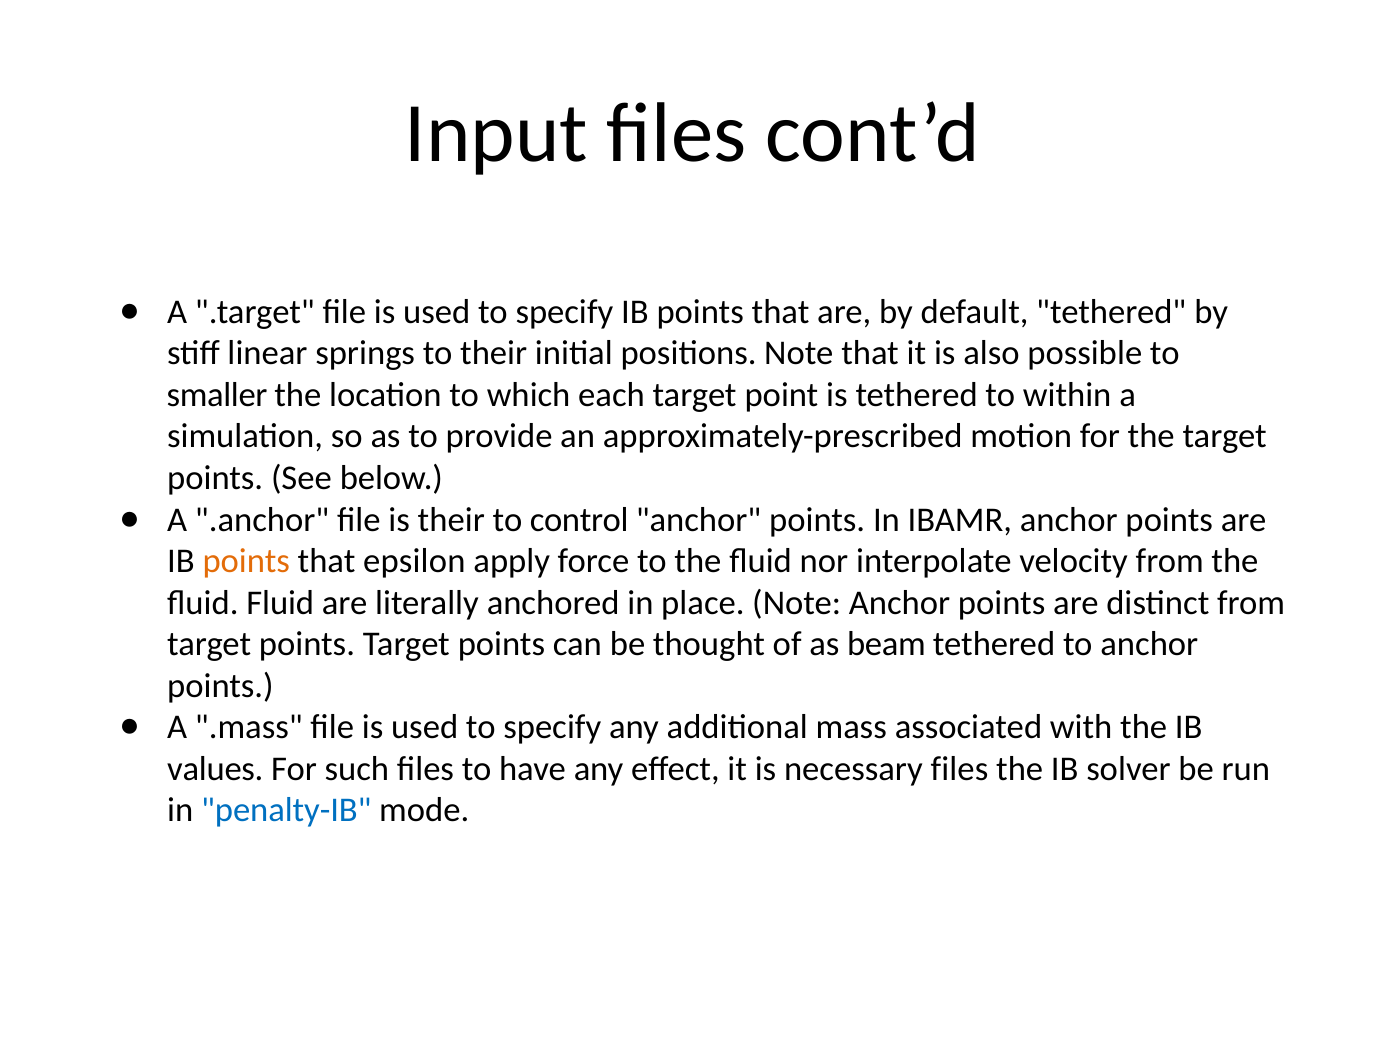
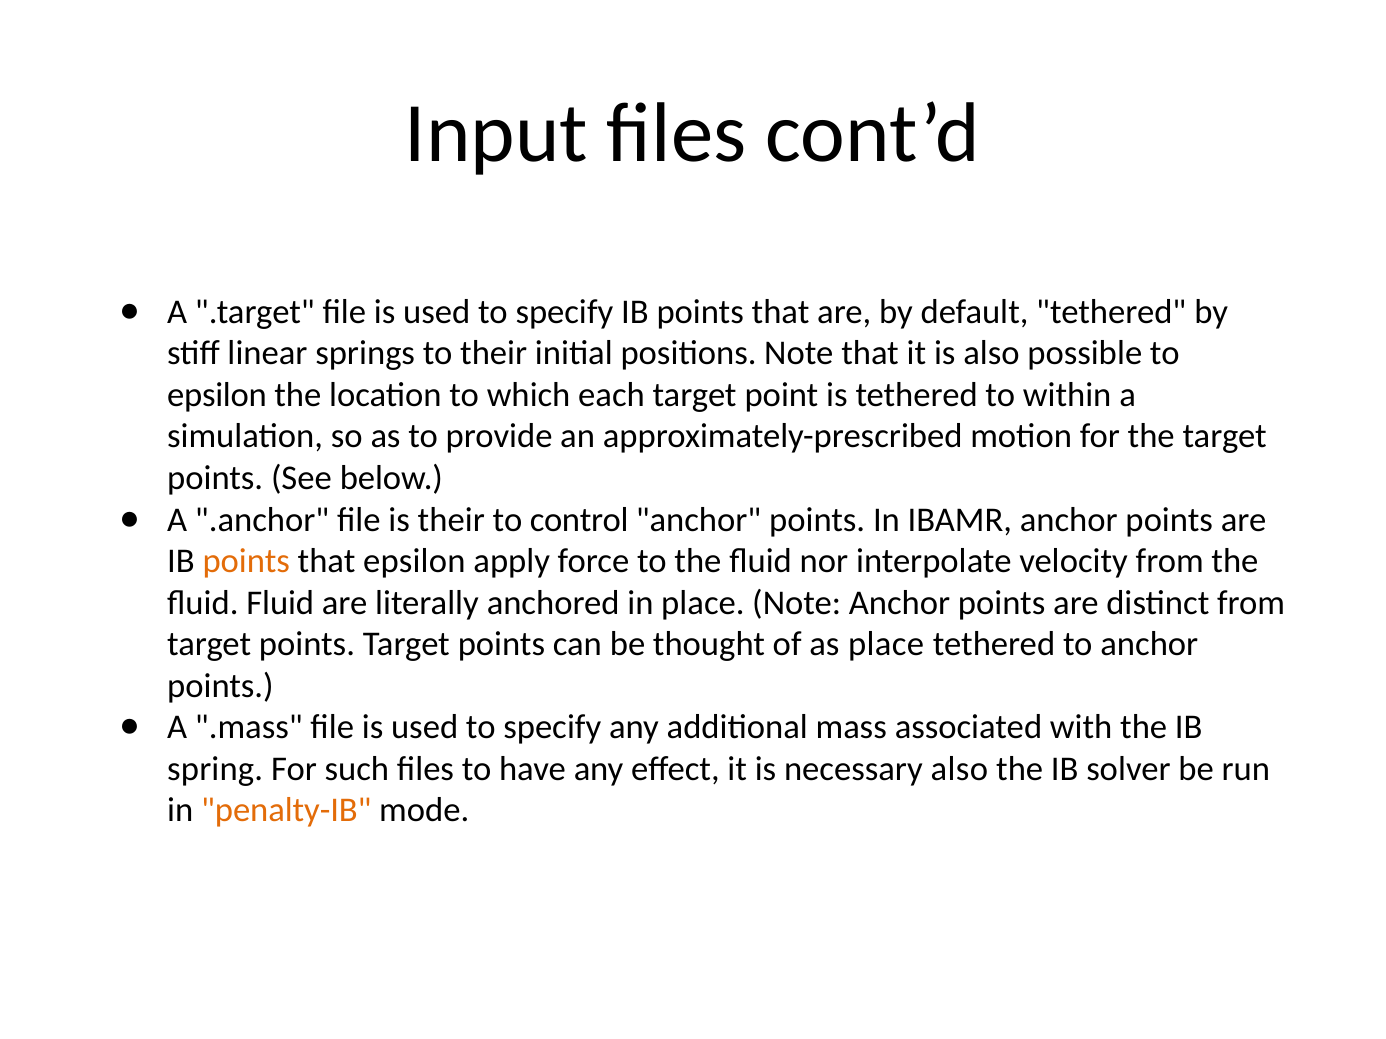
smaller: smaller -> epsilon (217, 395)
as beam: beam -> place (886, 645)
values: values -> spring (215, 769)
necessary files: files -> also (959, 769)
penalty-IB colour: blue -> orange (286, 811)
